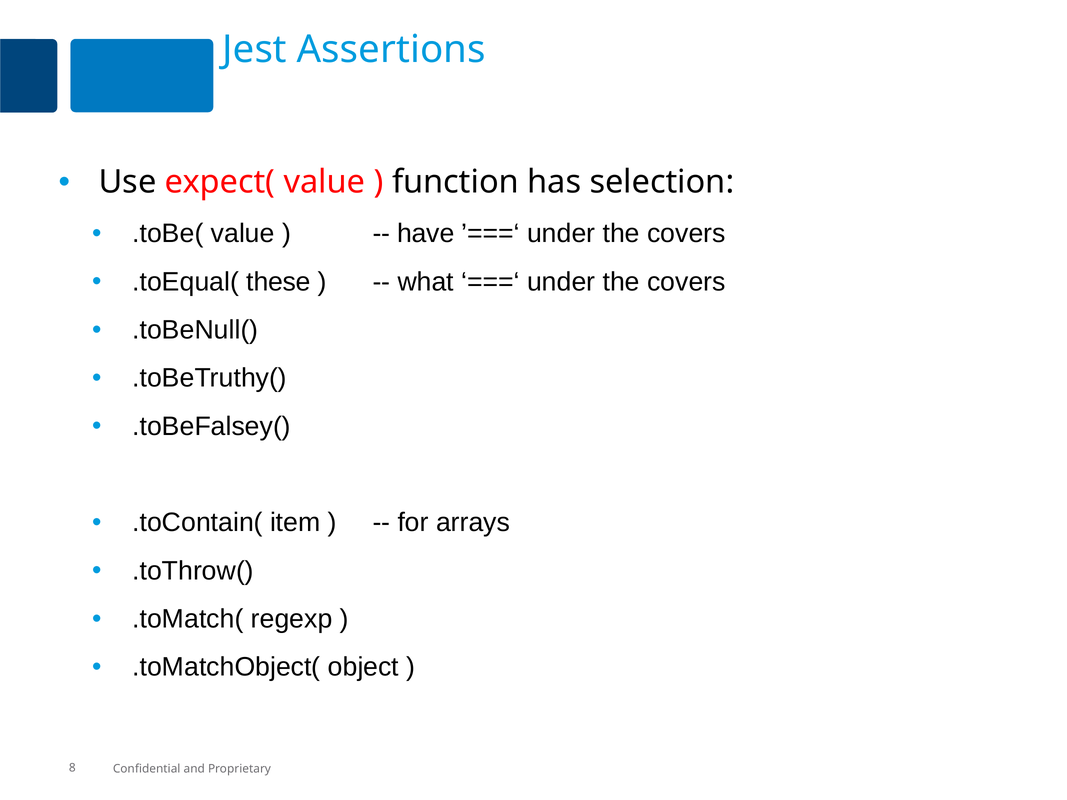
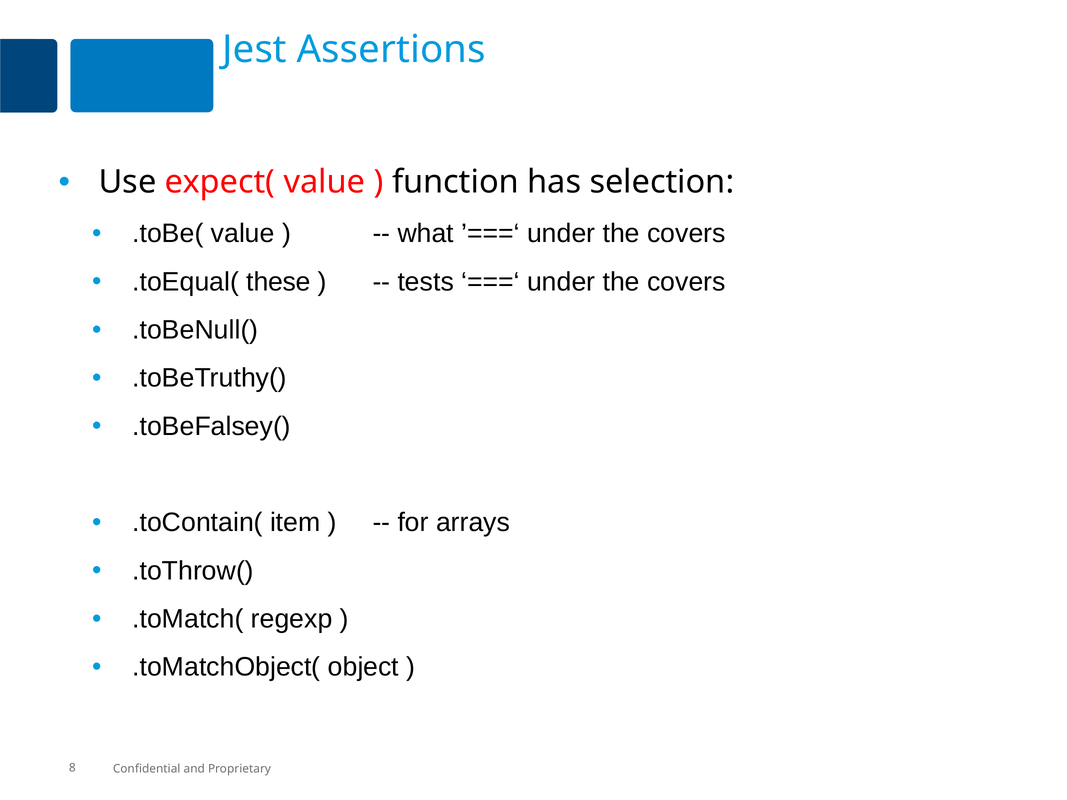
have: have -> what (426, 234)
what: what -> tests (426, 282)
